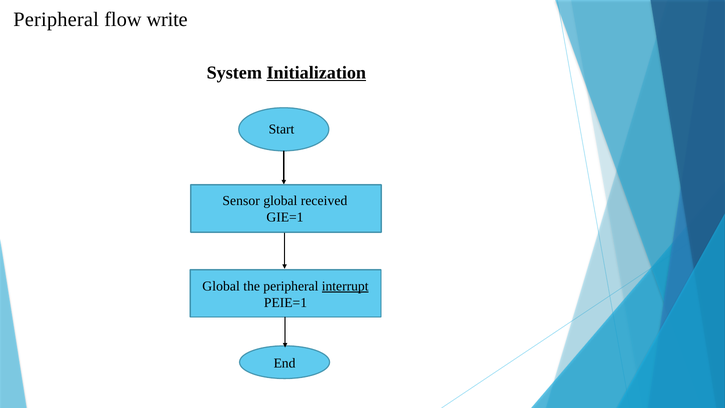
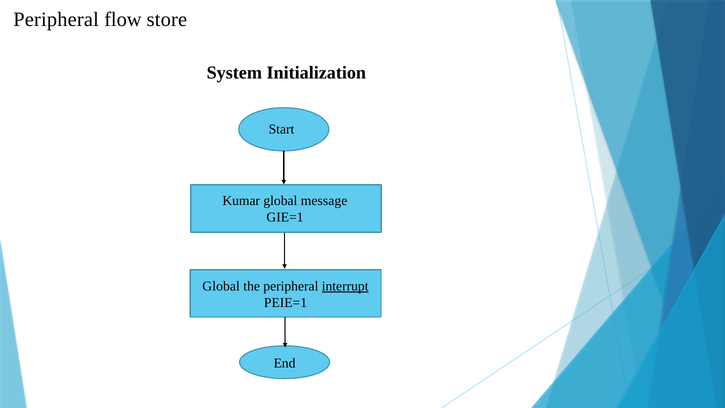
write: write -> store (167, 20)
Initialization underline: present -> none (316, 72)
Sensor: Sensor -> Kumar (241, 201)
received: received -> message (324, 201)
